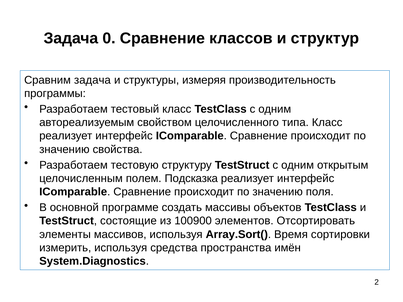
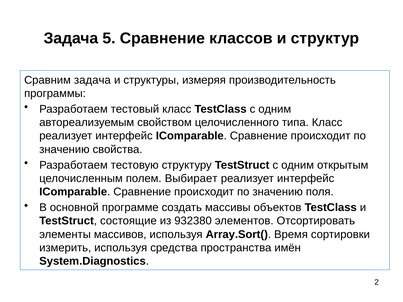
0: 0 -> 5 (109, 38)
Подсказка: Подсказка -> Выбирает (191, 179)
100900: 100900 -> 932380 (193, 221)
